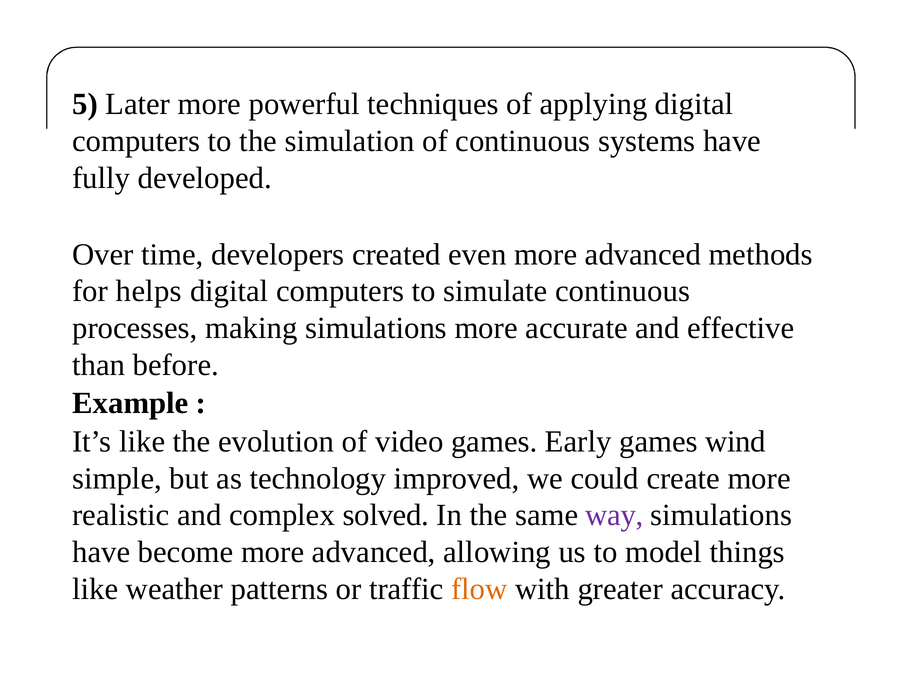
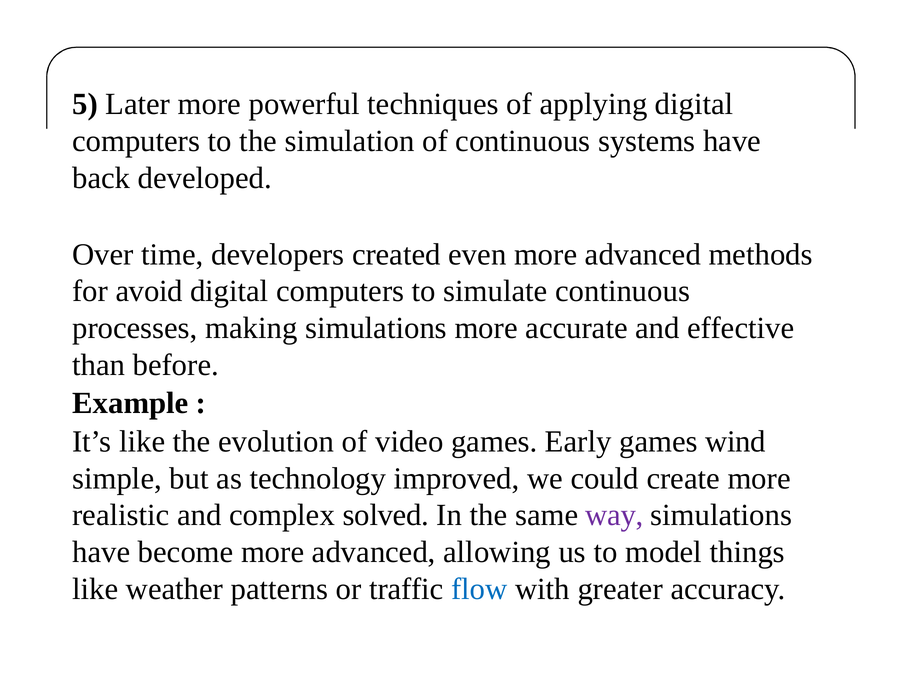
fully: fully -> back (101, 178)
helps: helps -> avoid (149, 291)
flow colour: orange -> blue (479, 589)
